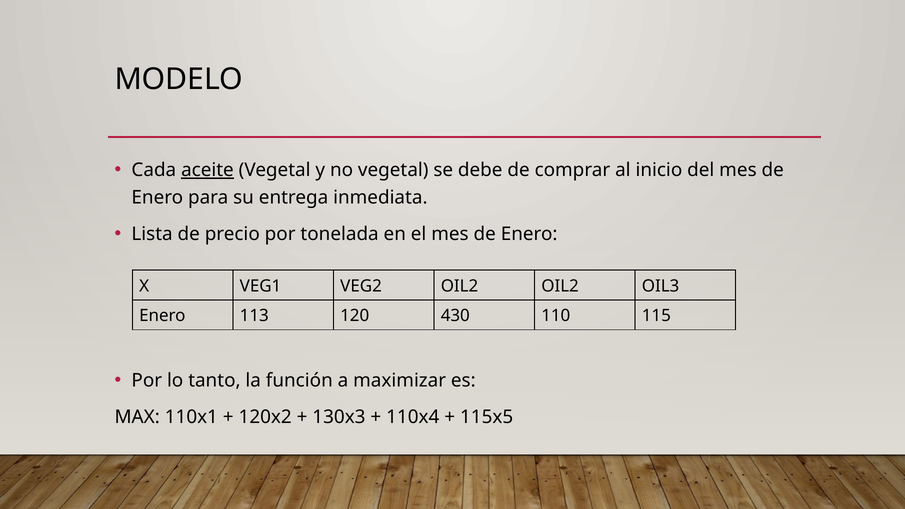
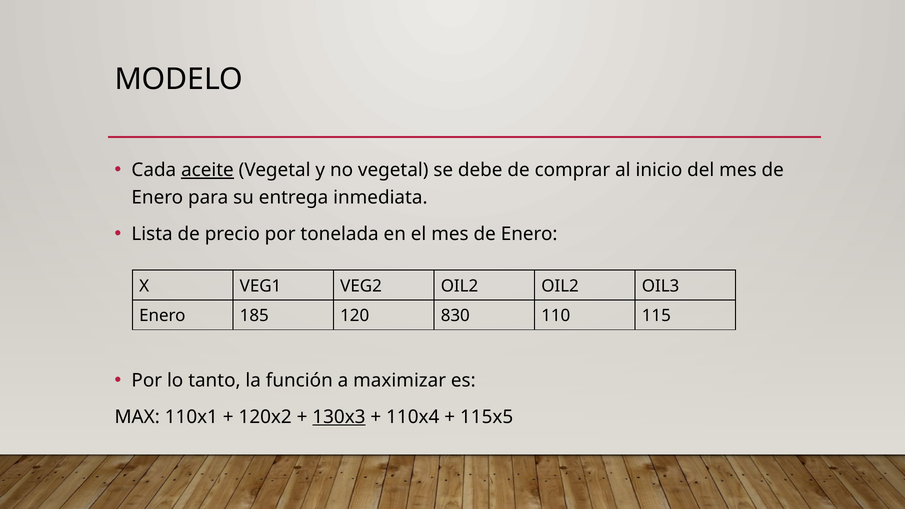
113: 113 -> 185 (254, 316)
430: 430 -> 830 (455, 316)
130x3 underline: none -> present (339, 417)
